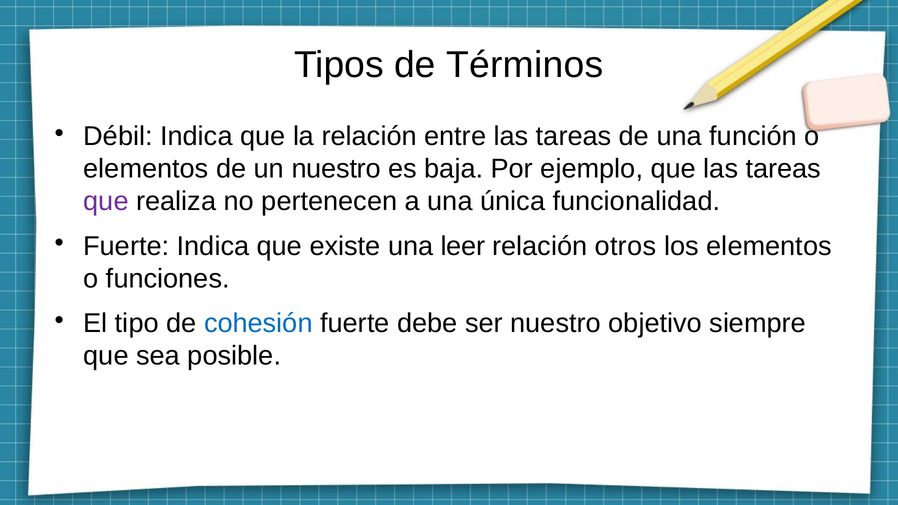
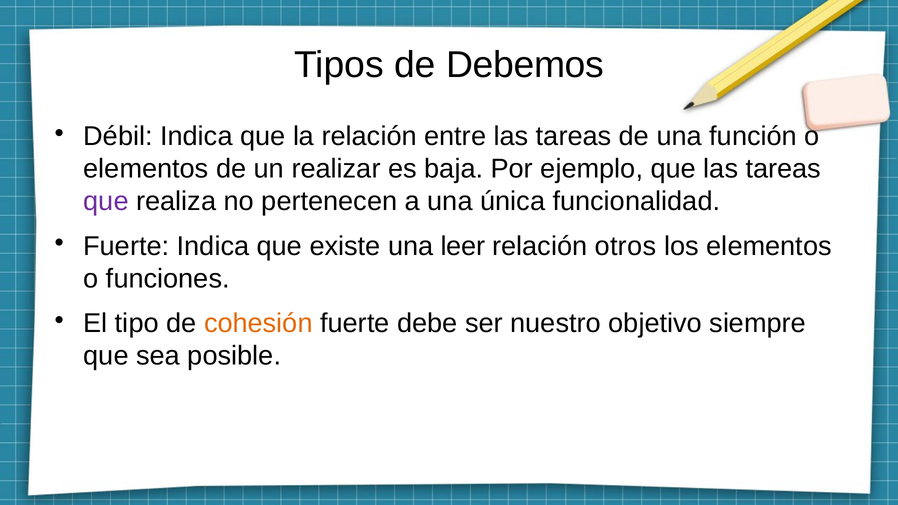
Términos: Términos -> Debemos (525, 65)
un nuestro: nuestro -> realizar (336, 169)
cohesión colour: blue -> orange (258, 323)
